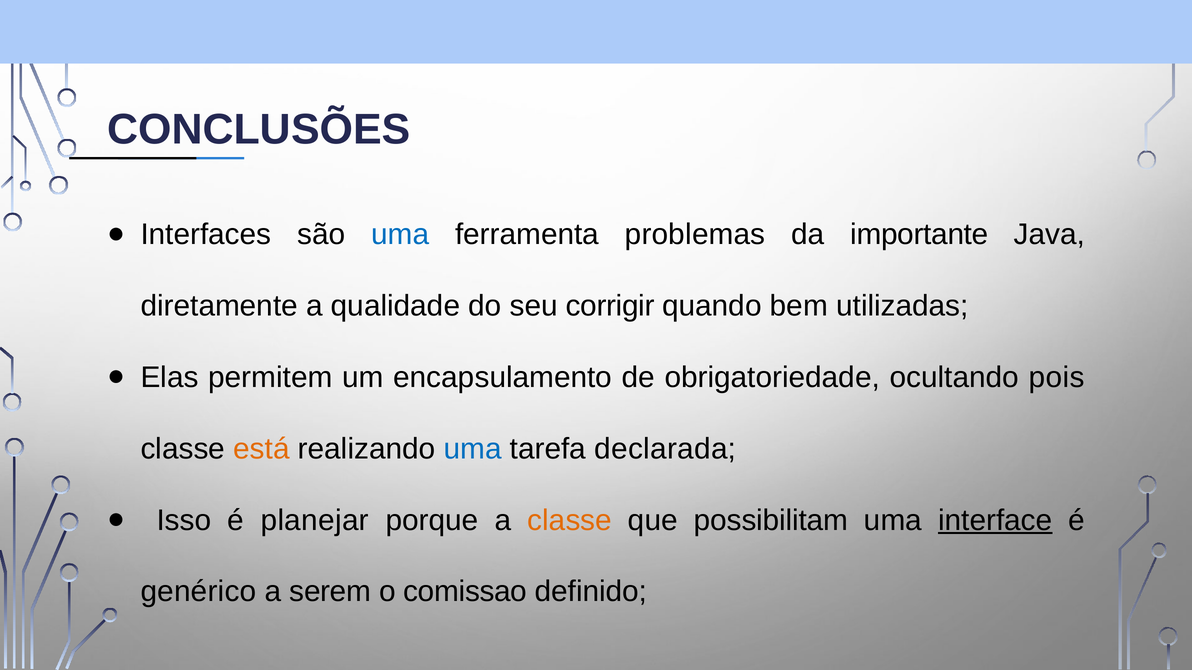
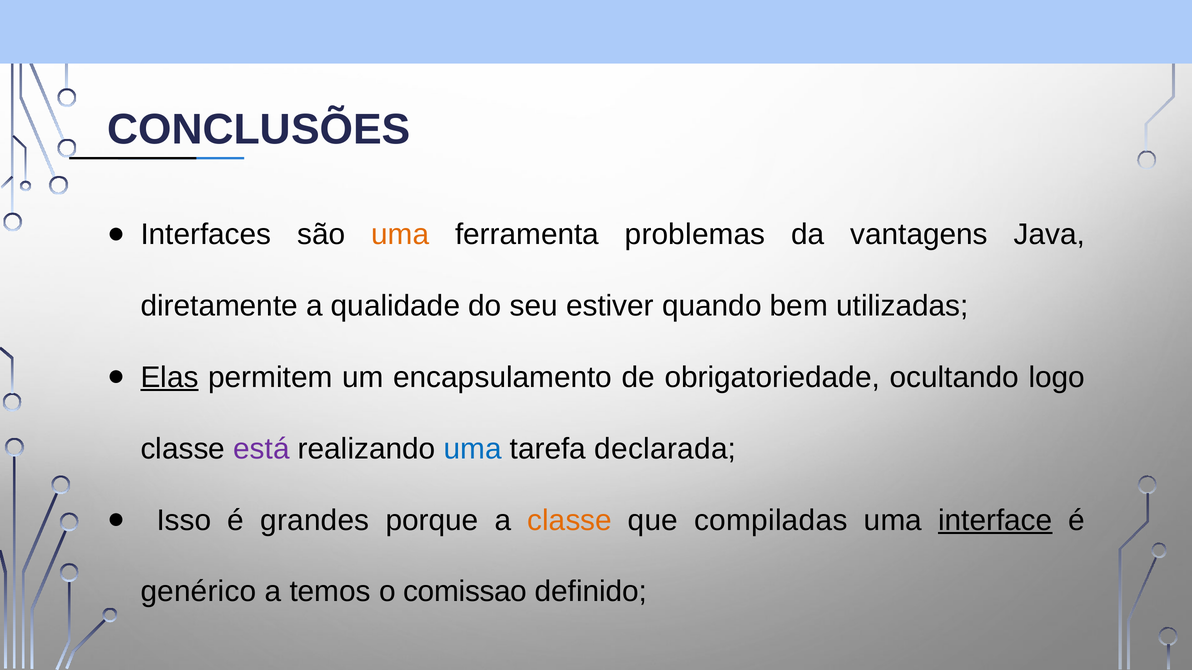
uma colour: blue -> orange (400, 234)
importante: importante -> vantagens (919, 234)
corrigir: corrigir -> estiver (610, 306)
Elas underline: none -> present (170, 378)
pois: pois -> logo (1057, 378)
está colour: orange -> purple (261, 449)
planejar: planejar -> grandes (315, 521)
possibilitam: possibilitam -> compiladas (771, 521)
serem: serem -> temos (330, 592)
